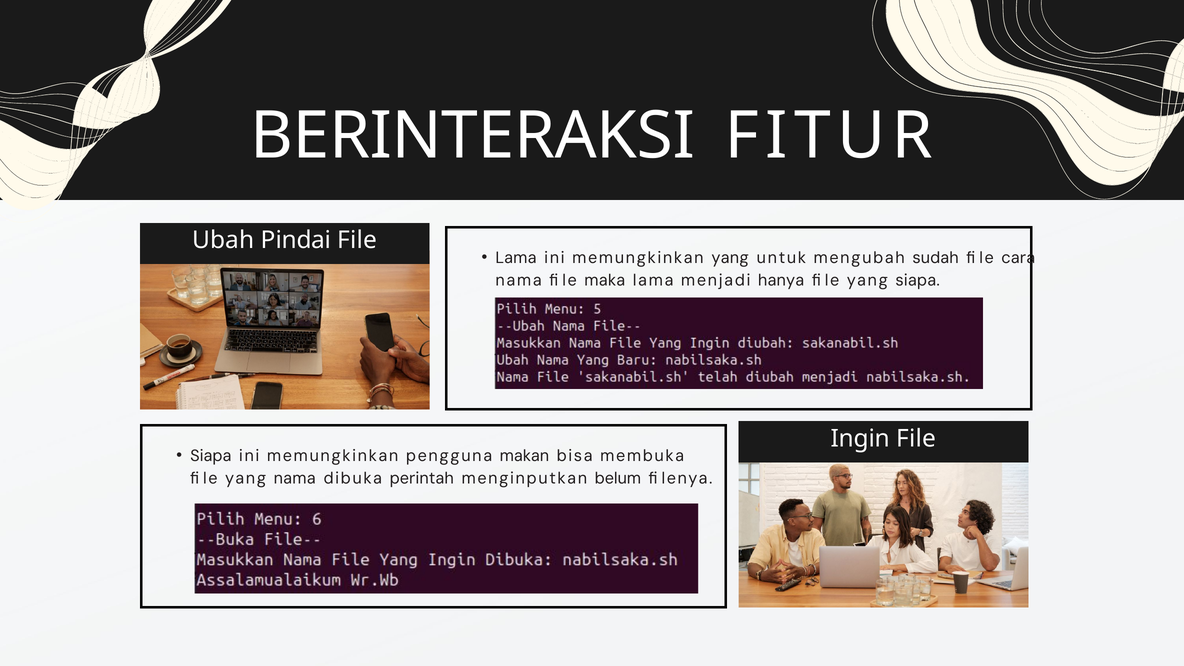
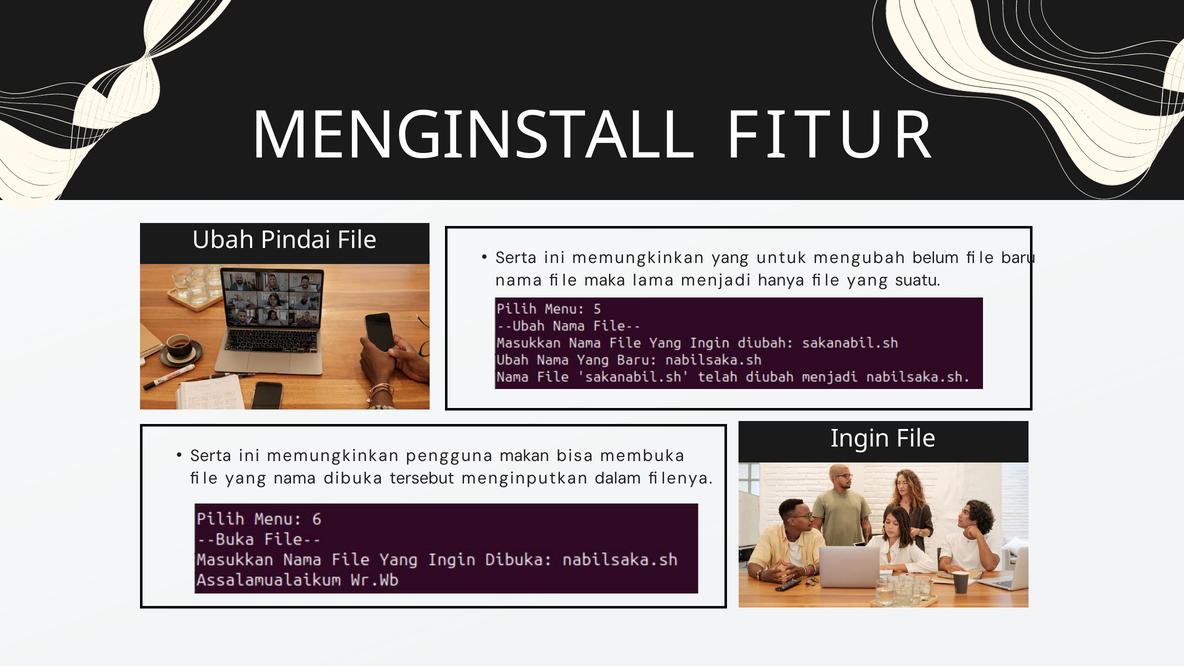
BERINTERAKSI: BERINTERAKSI -> MENGINSTALL (473, 136)
Lama: Lama -> Serta (516, 258)
sudah: sudah -> belum (936, 258)
cara: cara -> baru (1018, 258)
yang siapa: siapa -> suatu (918, 280)
Siapa: Siapa -> Serta (211, 456)
perintah: perintah -> tersebut (422, 478)
belum: belum -> dalam (618, 478)
